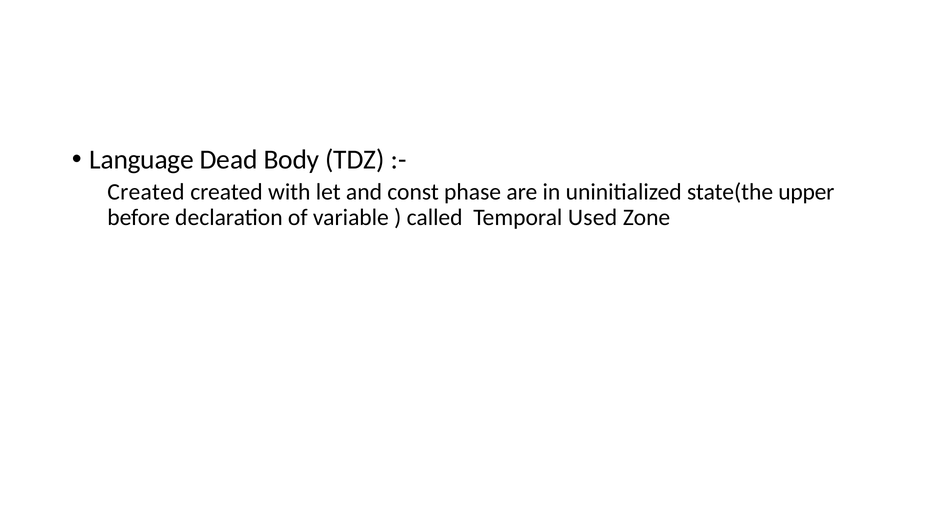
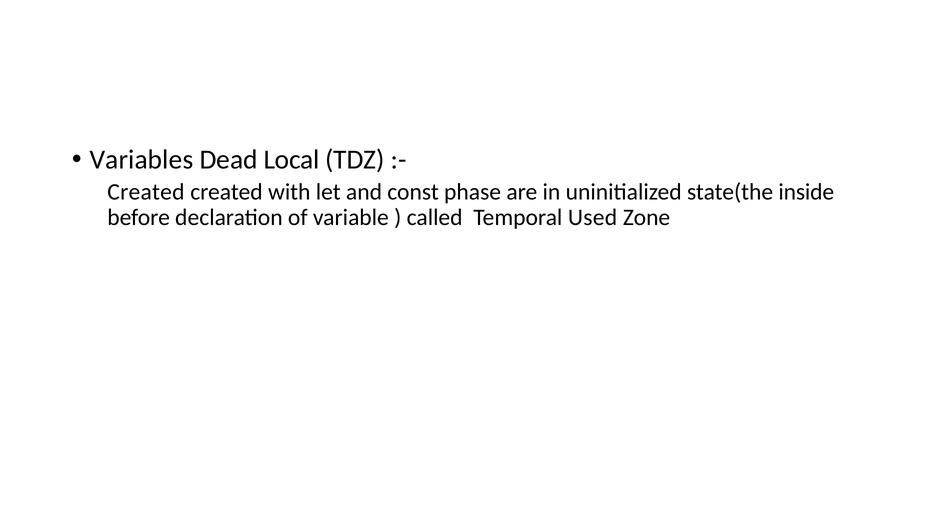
Language: Language -> Variables (141, 159)
Body: Body -> Local (292, 159)
upper: upper -> inside (806, 192)
